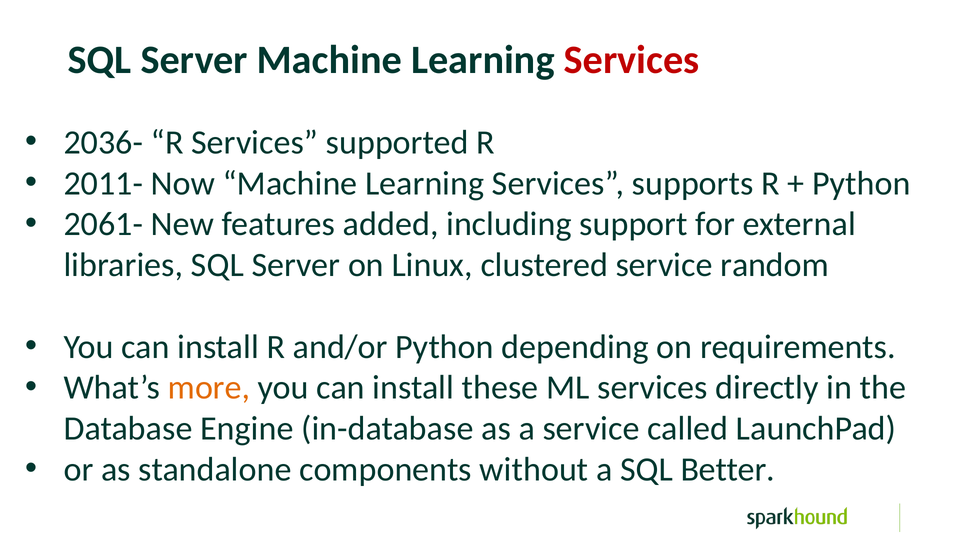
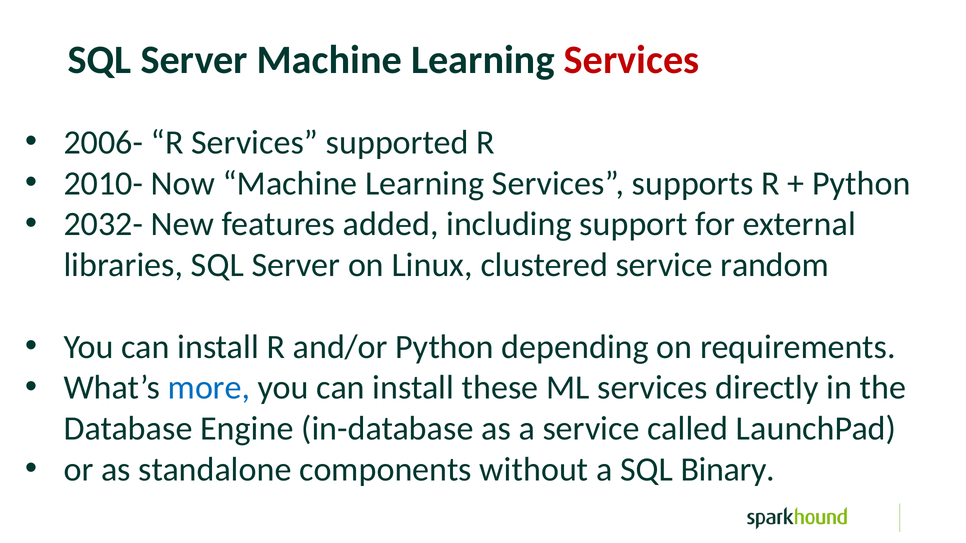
2036-: 2036- -> 2006- (103, 143)
2011-: 2011- -> 2010- (103, 183)
2061-: 2061- -> 2032- (103, 224)
more colour: orange -> blue (209, 388)
Better: Better -> Binary (728, 470)
